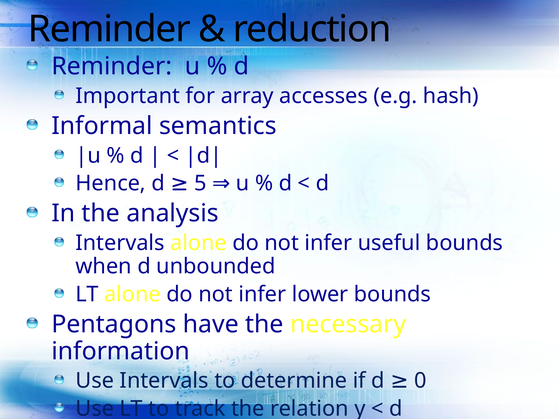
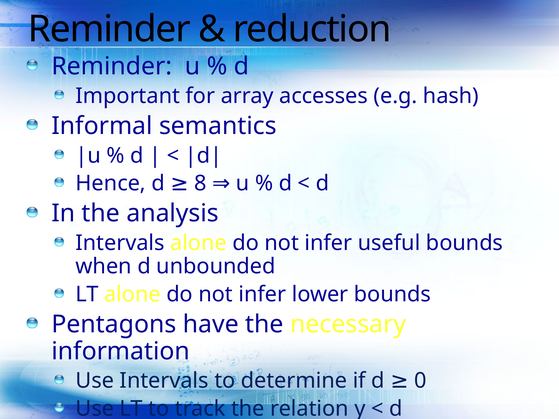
5: 5 -> 8 (200, 183)
